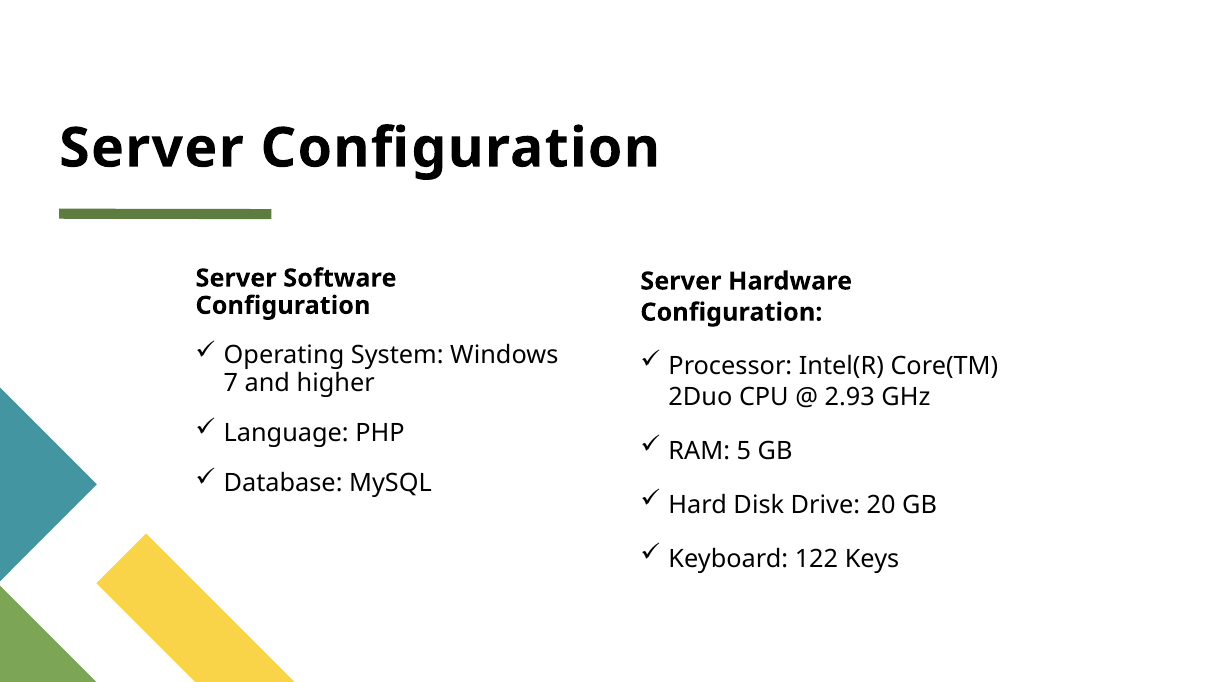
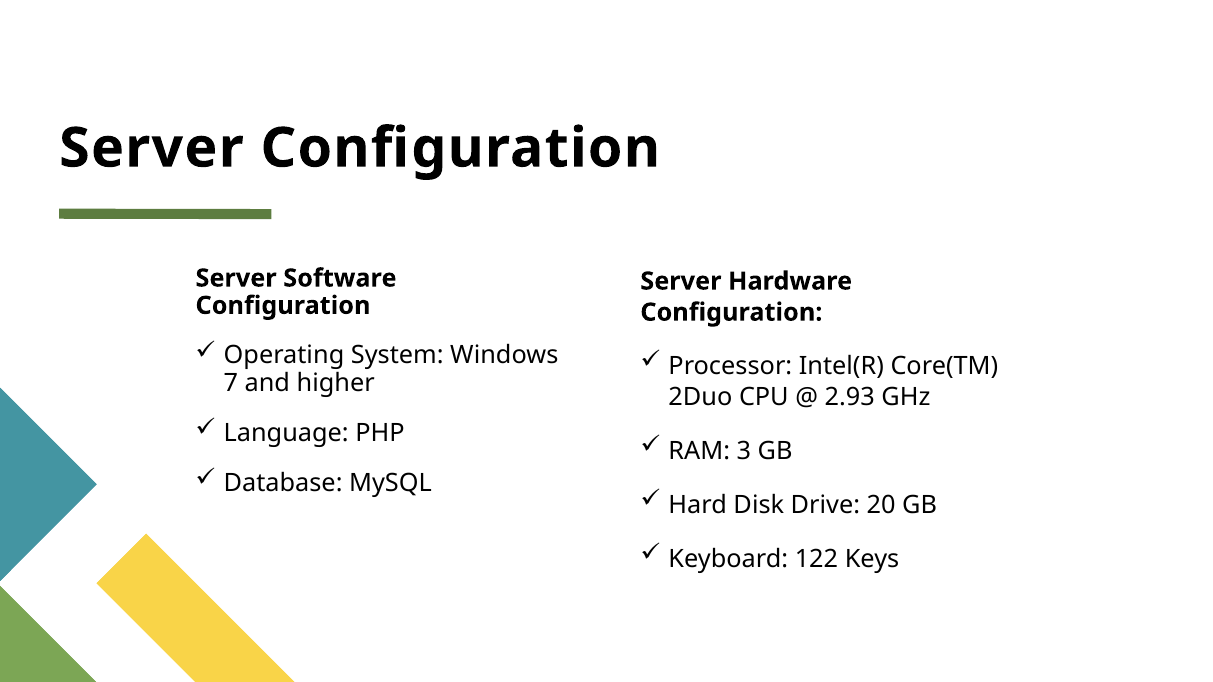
5: 5 -> 3 (744, 451)
